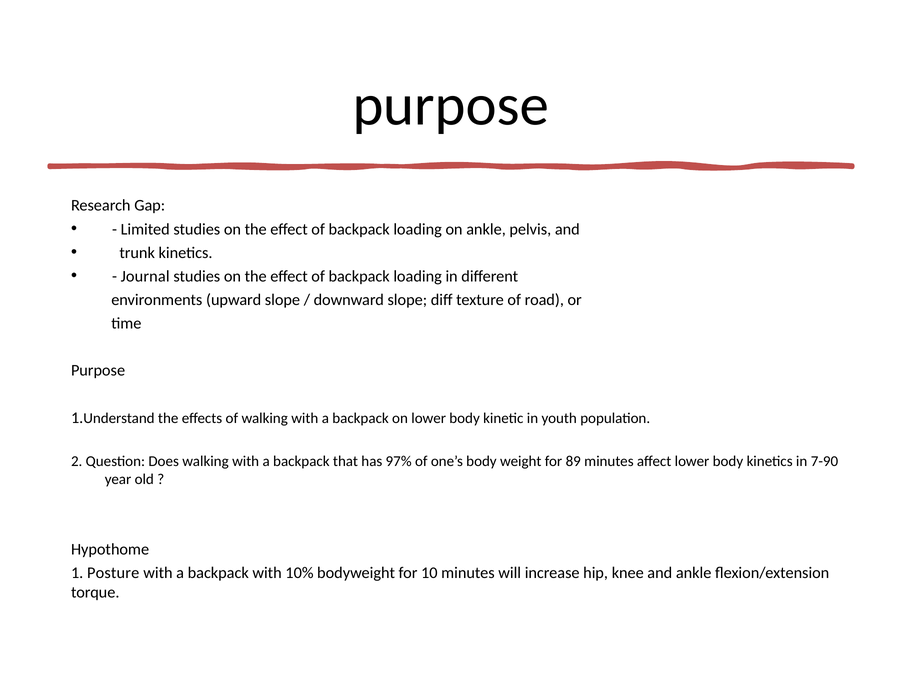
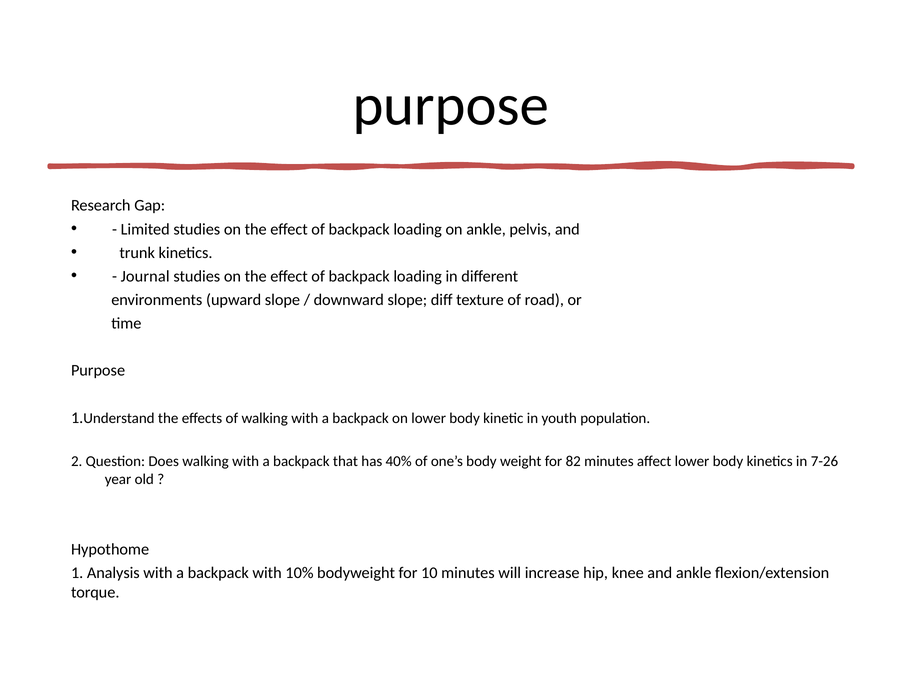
97%: 97% -> 40% (399, 462)
89: 89 -> 82 (573, 462)
7-90: 7-90 -> 7-26 (824, 462)
Posture: Posture -> Analysis (113, 573)
